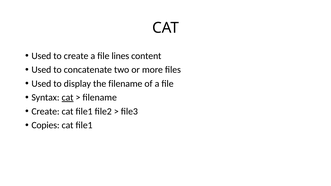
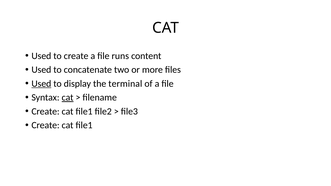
lines: lines -> runs (120, 56)
Used underline: none -> present (41, 84)
the filename: filename -> terminal (125, 84)
Copies: Copies -> Create (45, 125)
